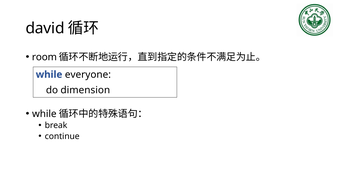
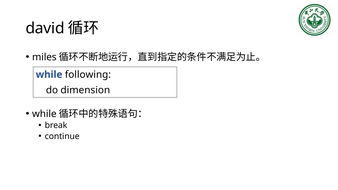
room: room -> miles (44, 57)
everyone: everyone -> following (88, 75)
